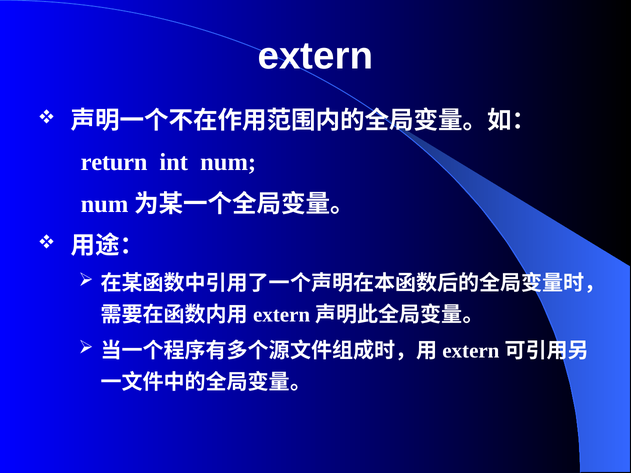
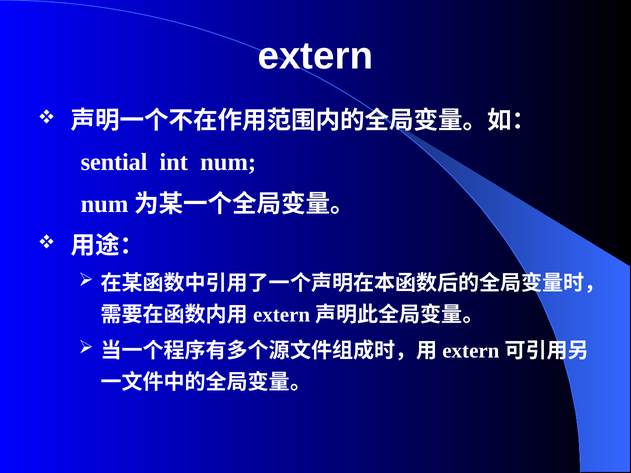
return: return -> sential (114, 162)
